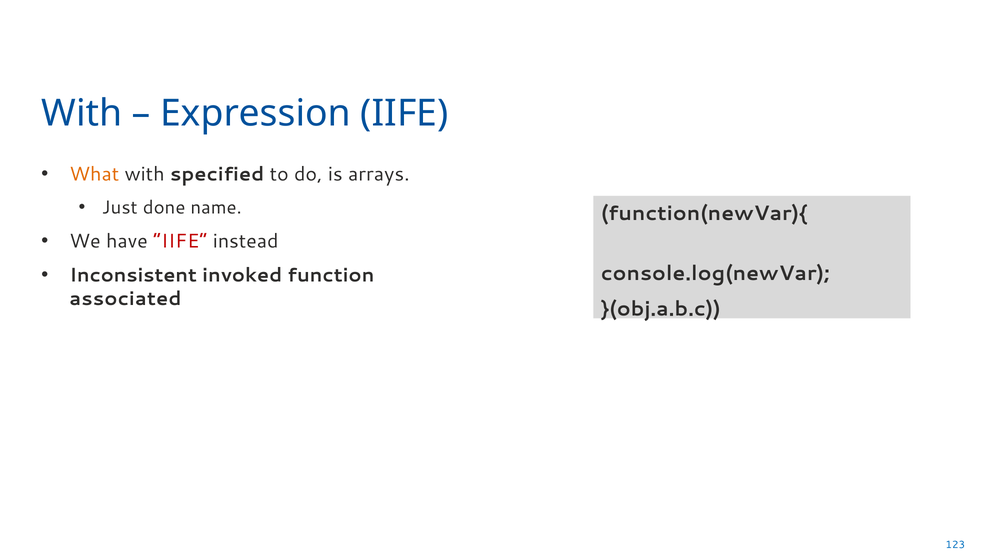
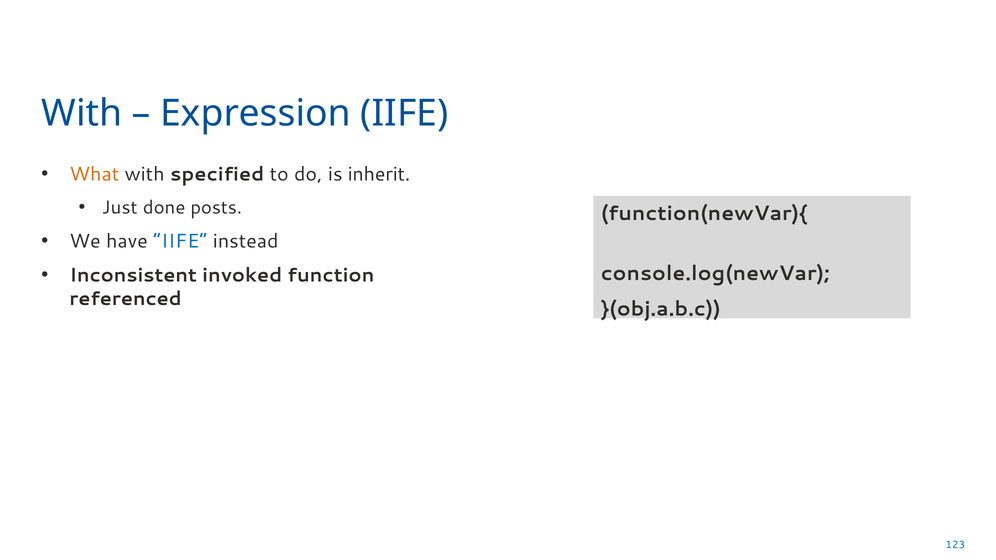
arrays: arrays -> inherit (379, 175)
name: name -> posts (216, 208)
IIFE colour: red -> blue (180, 241)
associated: associated -> referenced (125, 299)
